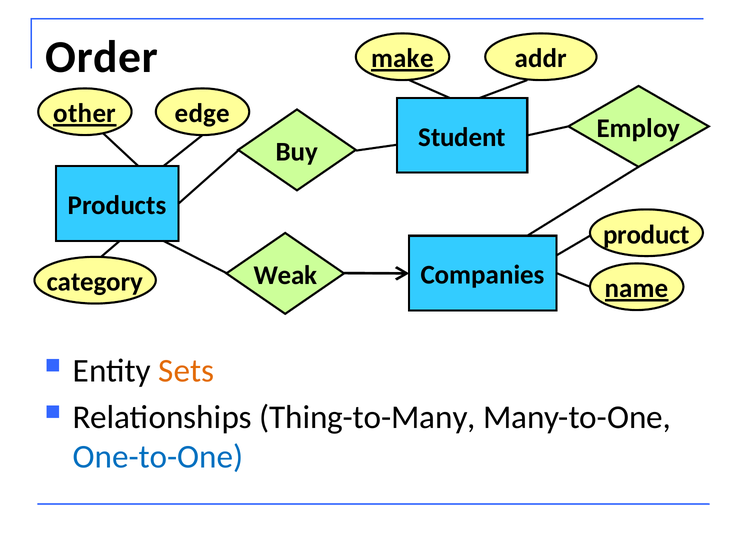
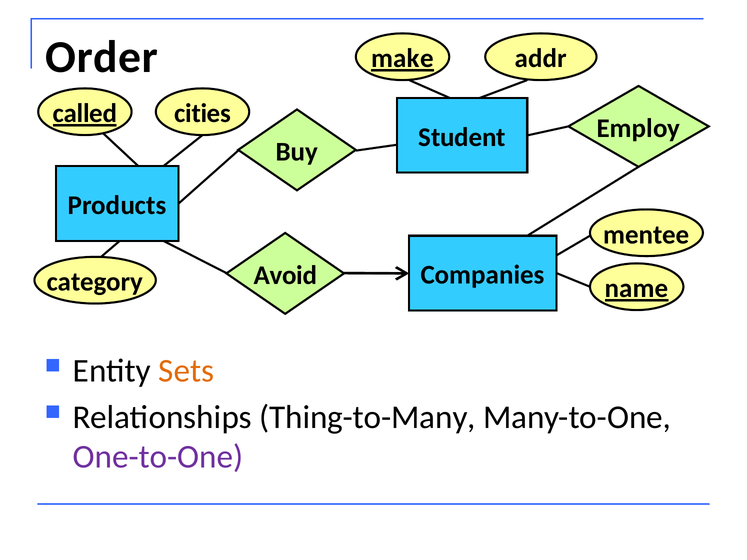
other: other -> called (85, 114)
edge: edge -> cities (203, 114)
product: product -> mentee (646, 235)
Weak: Weak -> Avoid (285, 275)
One-to-One colour: blue -> purple (158, 457)
